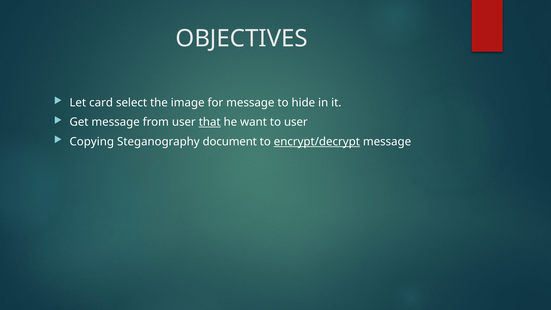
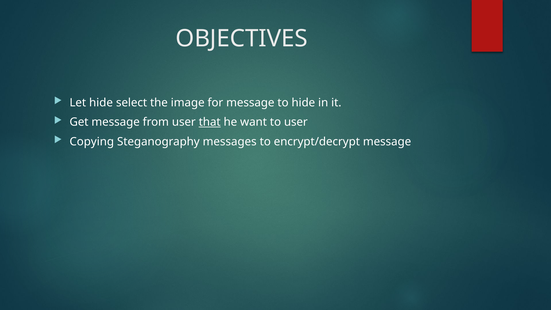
Let card: card -> hide (101, 103)
document: document -> messages (230, 142)
encrypt/decrypt underline: present -> none (317, 142)
